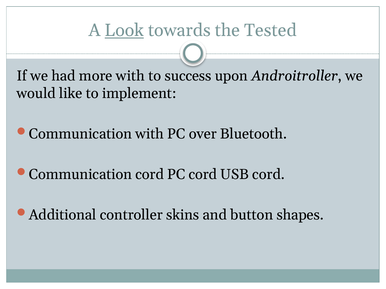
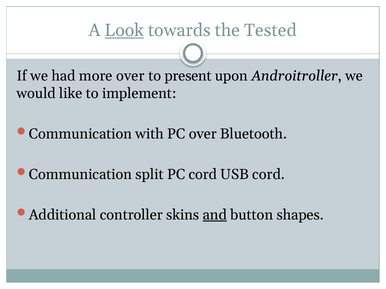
more with: with -> over (130, 76)
success: success -> present (188, 76)
Communication cord: cord -> split (150, 175)
and underline: none -> present (215, 215)
